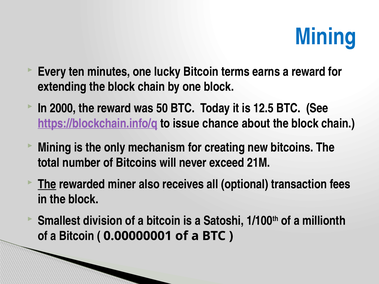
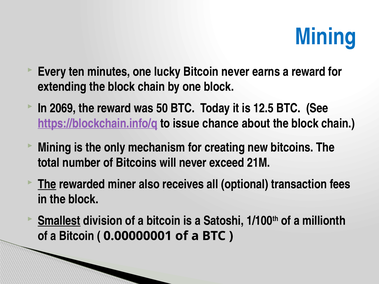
Bitcoin terms: terms -> never (235, 72)
2000: 2000 -> 2069 (63, 108)
Smallest underline: none -> present (59, 221)
